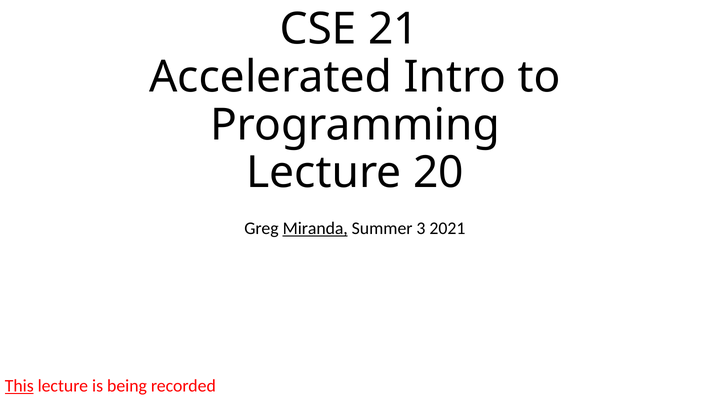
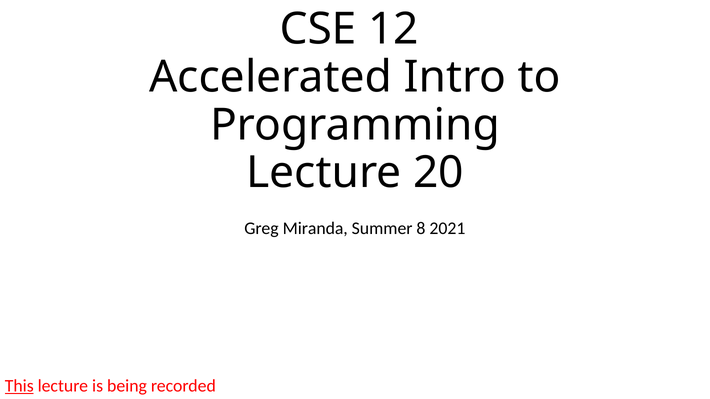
21: 21 -> 12 (393, 29)
Miranda underline: present -> none (315, 229)
3: 3 -> 8 (421, 229)
